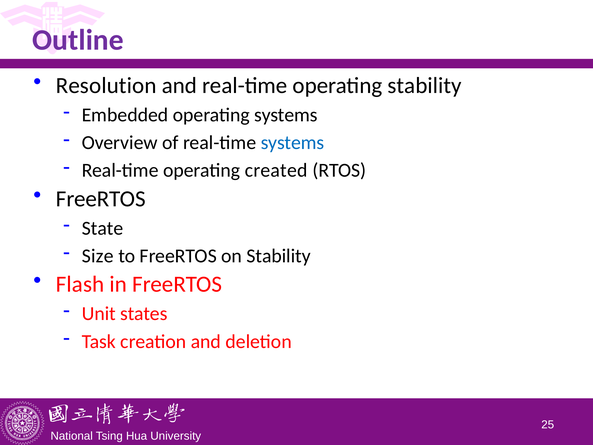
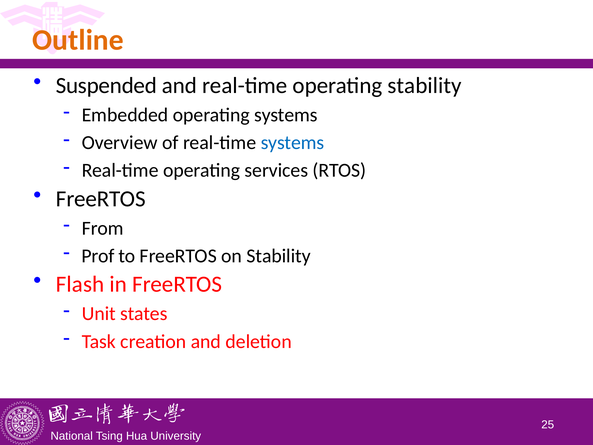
Outline colour: purple -> orange (78, 40)
Resolution: Resolution -> Suspended (106, 86)
created: created -> services (276, 170)
State: State -> From (103, 228)
Size: Size -> Prof (98, 256)
